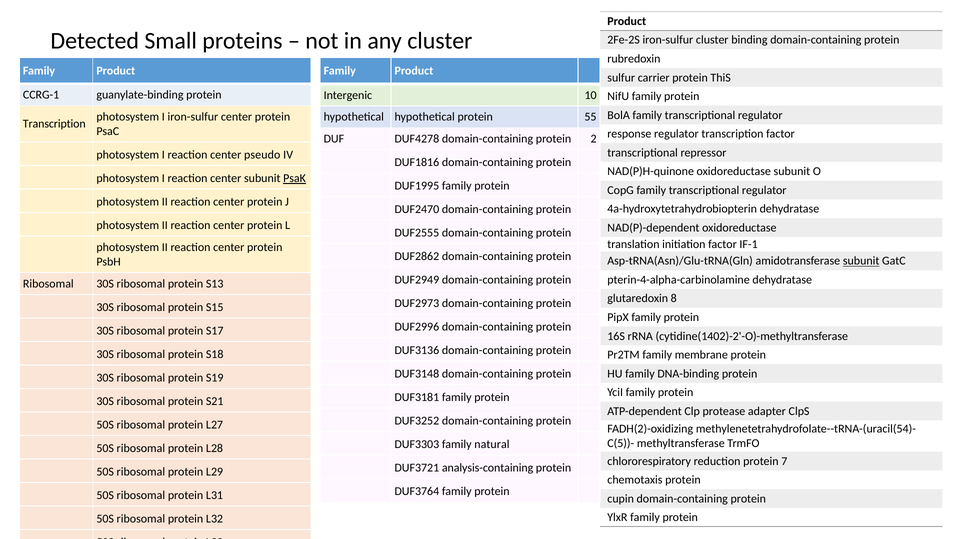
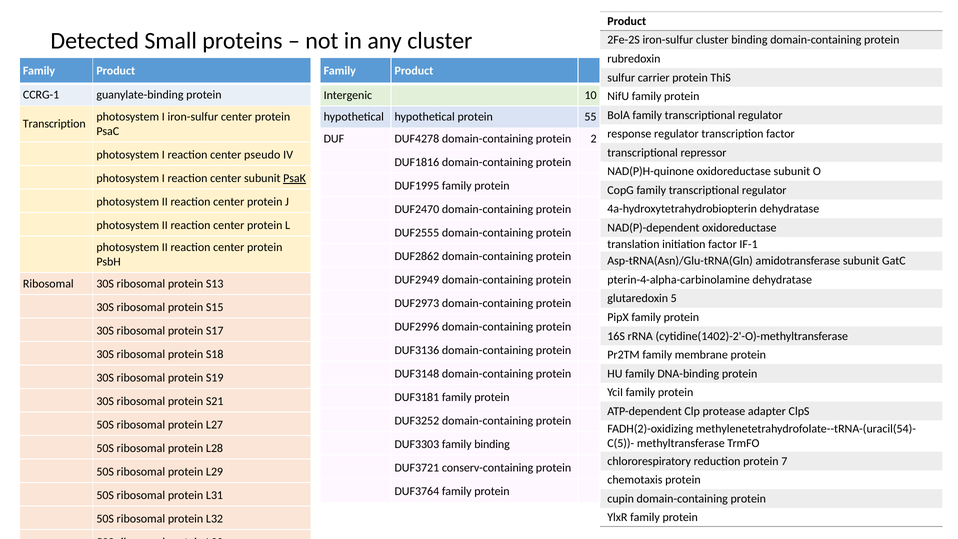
subunit underline: present -> none (861, 261)
8: 8 -> 5 (674, 298)
family natural: natural -> binding (492, 444)
analysis-containing: analysis-containing -> conserv-containing (488, 468)
